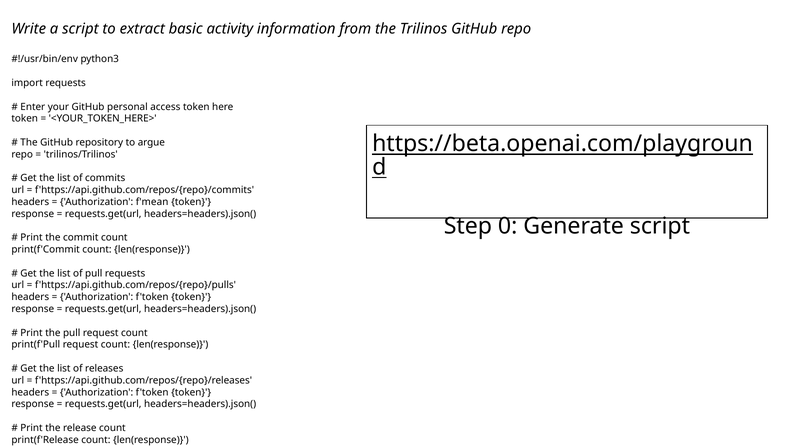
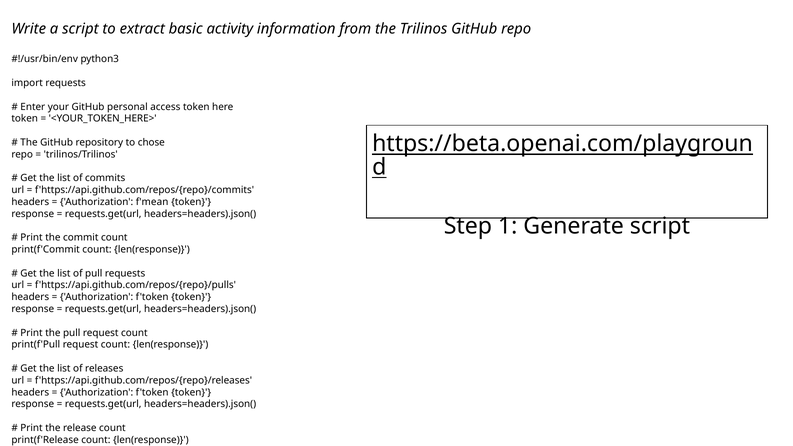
argue: argue -> chose (151, 142)
0: 0 -> 1 (508, 226)
